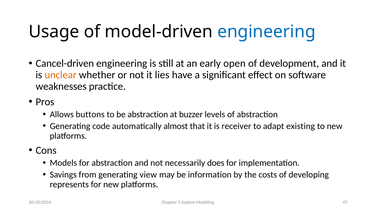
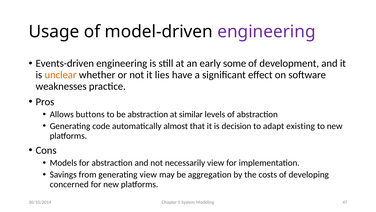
engineering colour: blue -> purple (266, 32)
Cancel-driven: Cancel-driven -> Events-driven (65, 63)
open: open -> some (235, 63)
buzzer: buzzer -> similar (191, 114)
receiver: receiver -> decision (236, 126)
necessarily does: does -> view (216, 163)
information: information -> aggregation (210, 174)
represents: represents -> concerned (69, 184)
